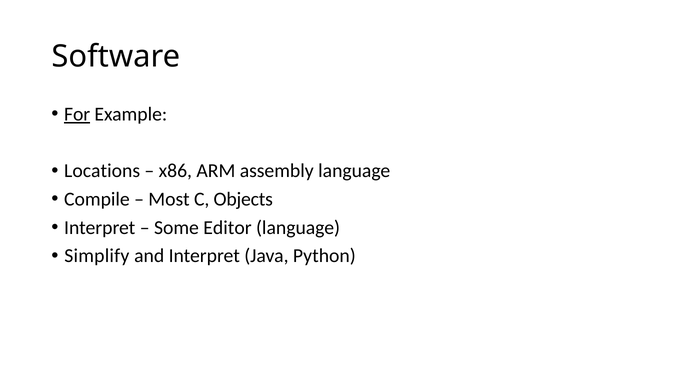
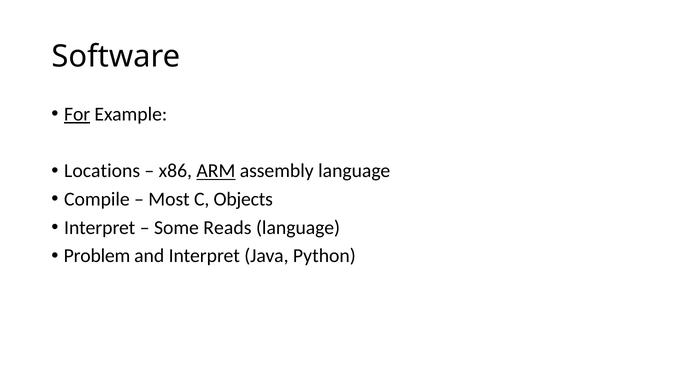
ARM underline: none -> present (216, 171)
Editor: Editor -> Reads (227, 227)
Simplify: Simplify -> Problem (97, 256)
